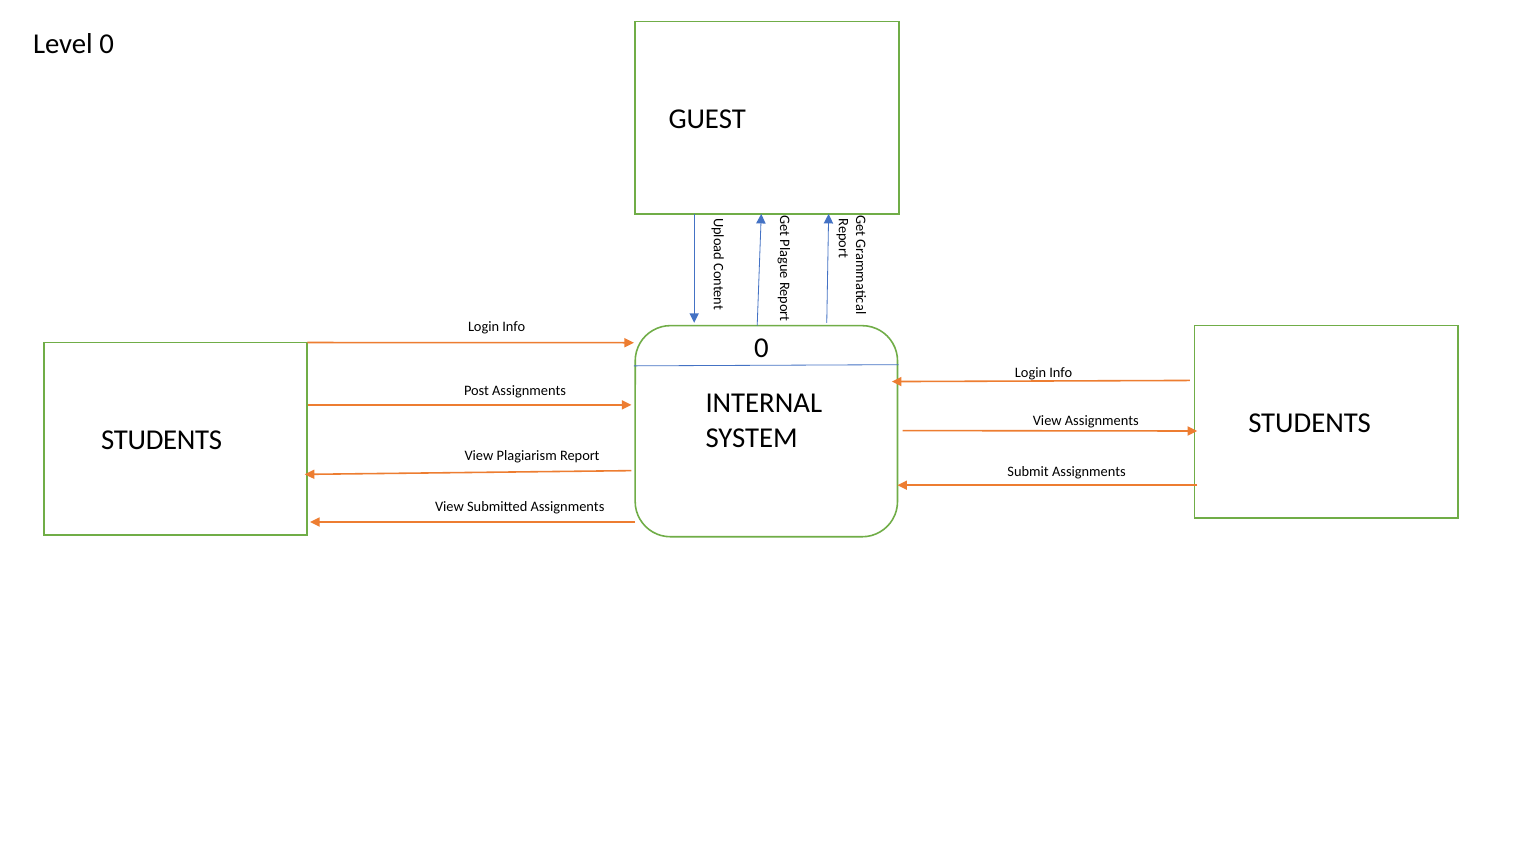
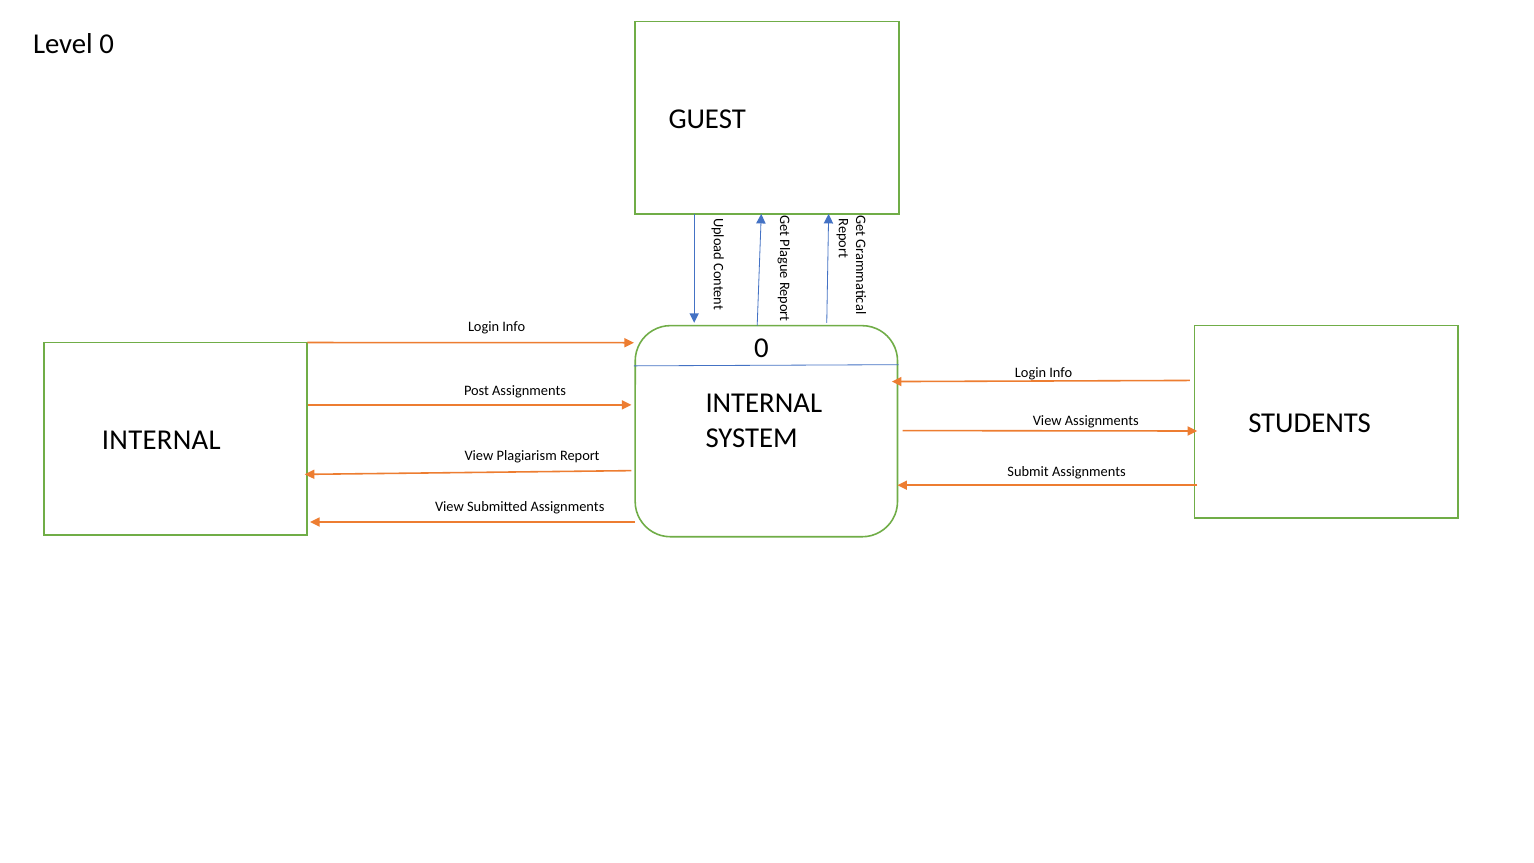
STUDENTS: STUDENTS -> INTERNAL (161, 440)
